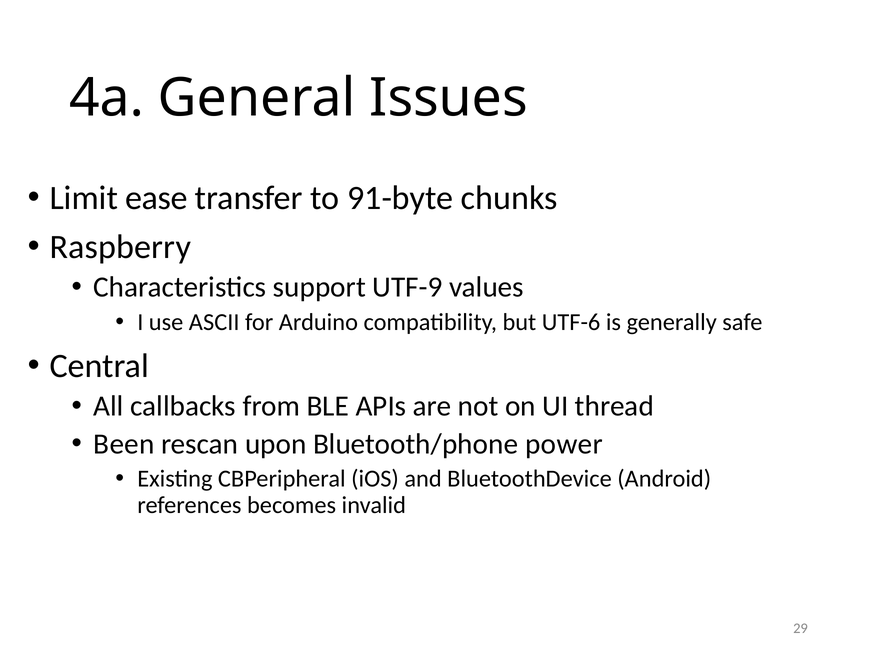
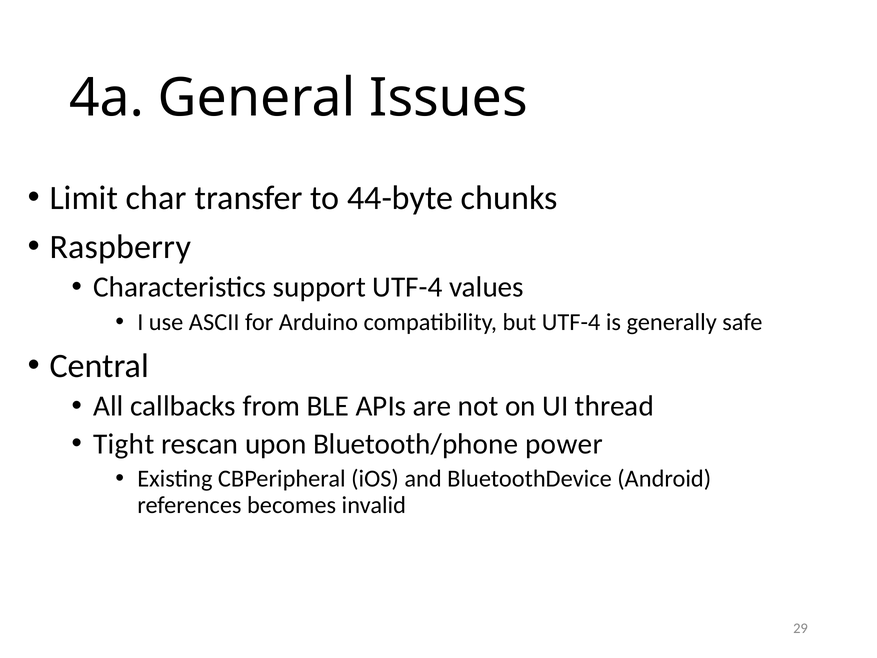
ease: ease -> char (156, 198)
91-byte: 91-byte -> 44-byte (400, 198)
support UTF-9: UTF-9 -> UTF-4 (407, 287)
but UTF-6: UTF-6 -> UTF-4 (571, 322)
Been: Been -> Tight (124, 444)
